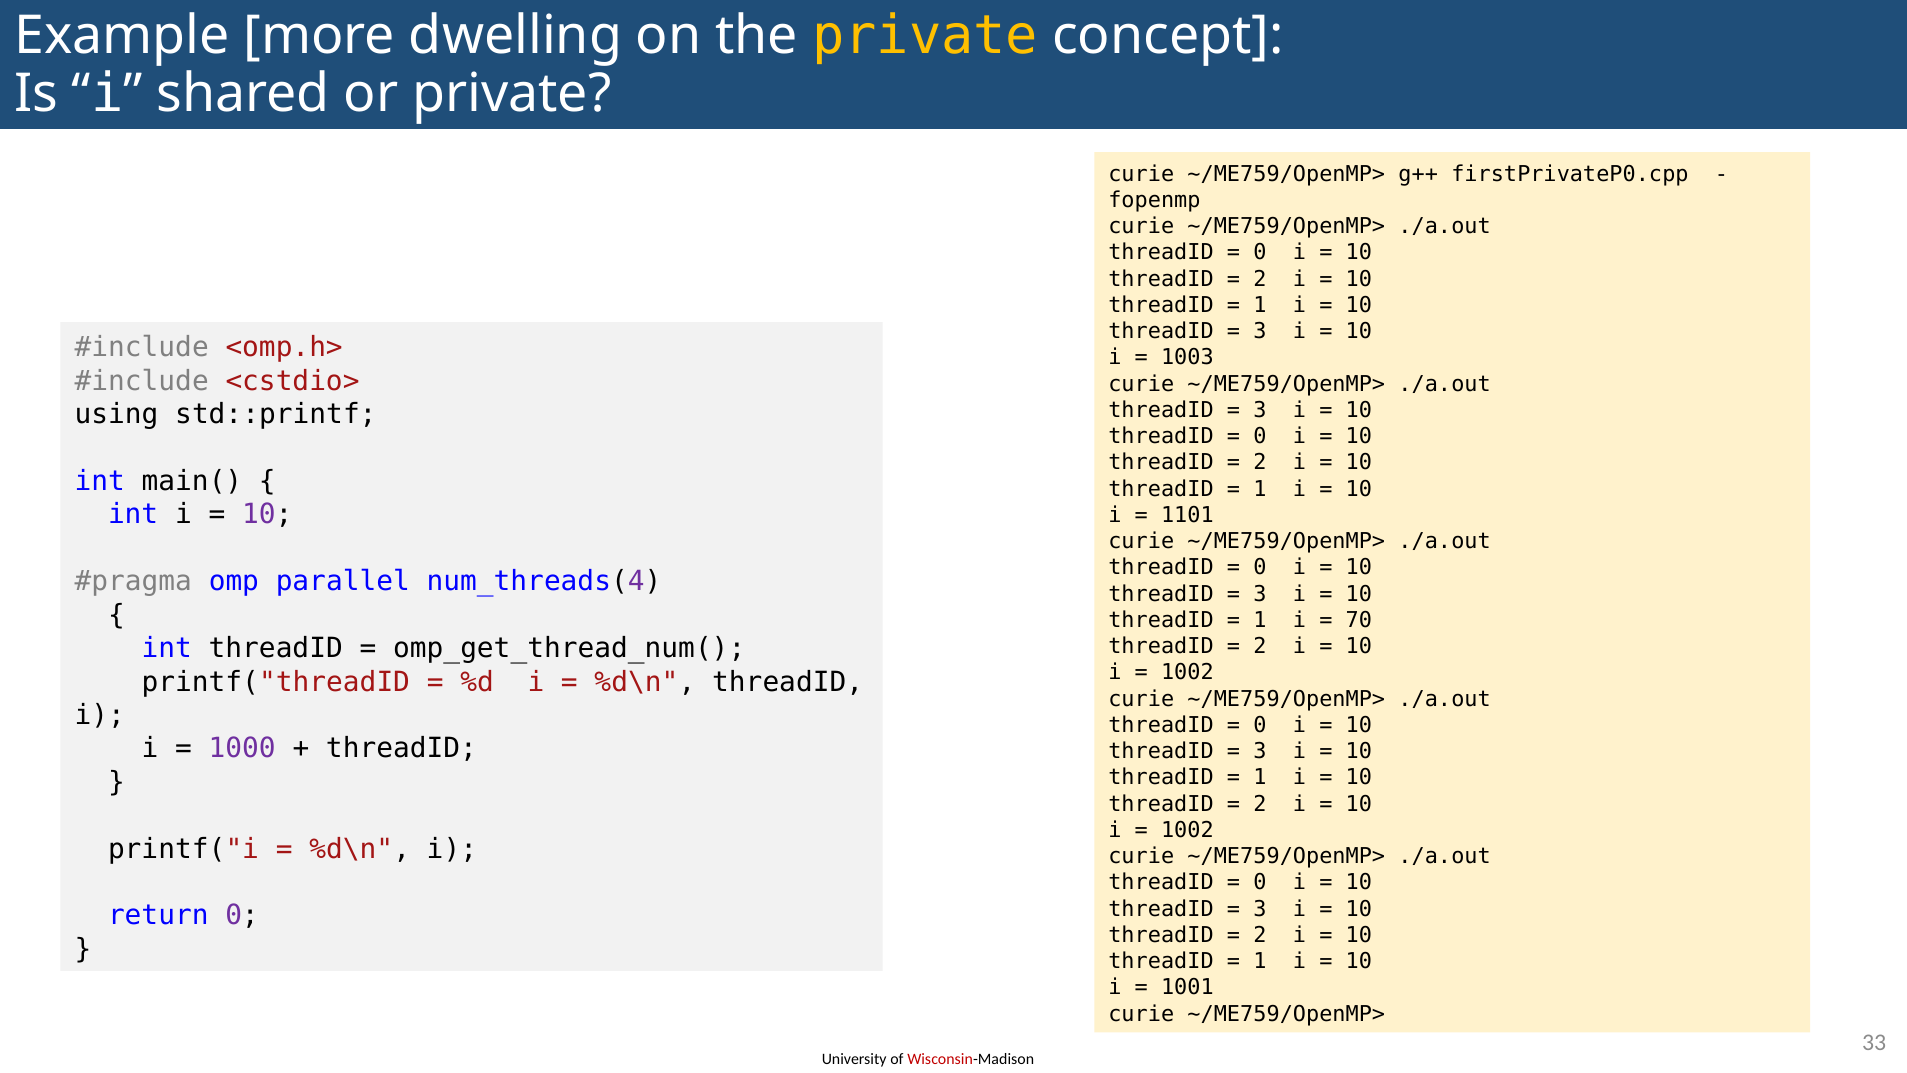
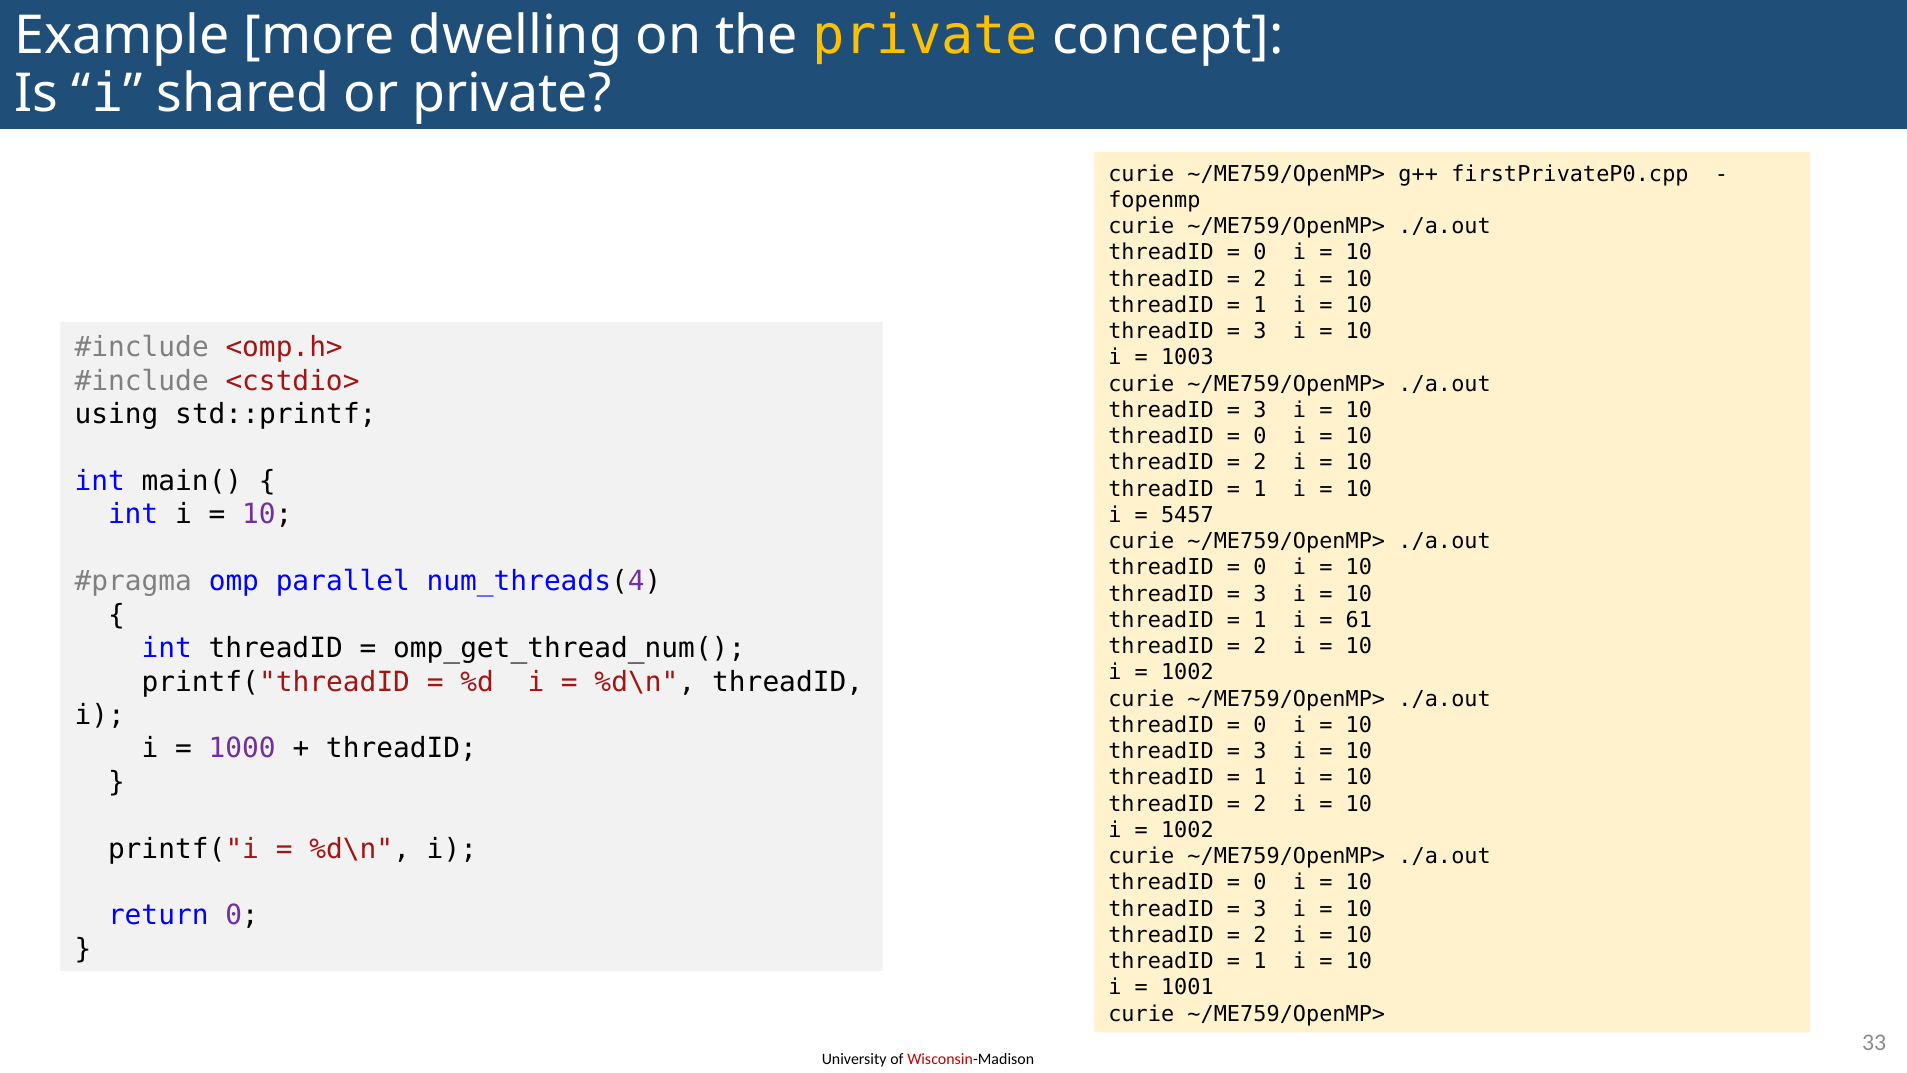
1101: 1101 -> 5457 (1187, 515)
70: 70 -> 61 (1359, 620)
